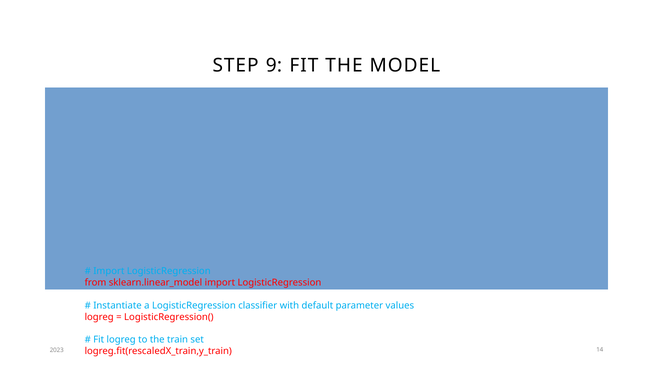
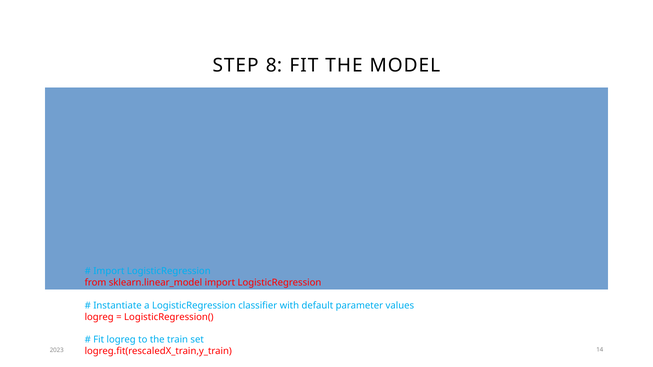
9: 9 -> 8 (274, 65)
